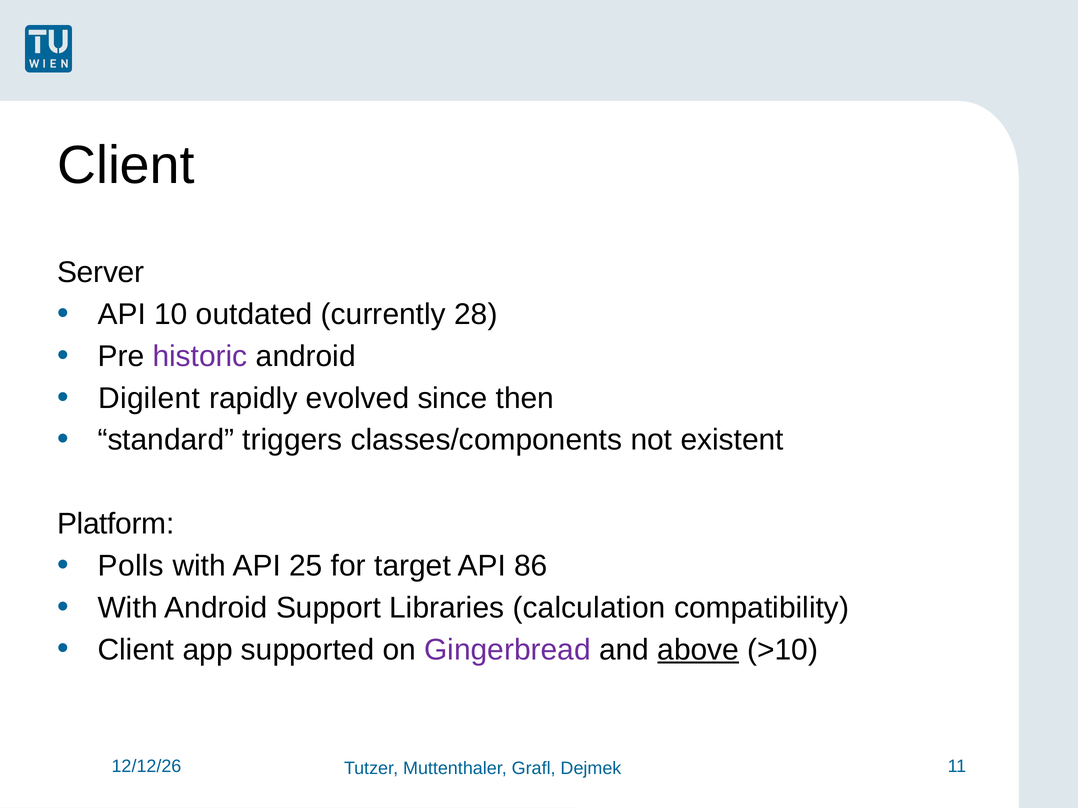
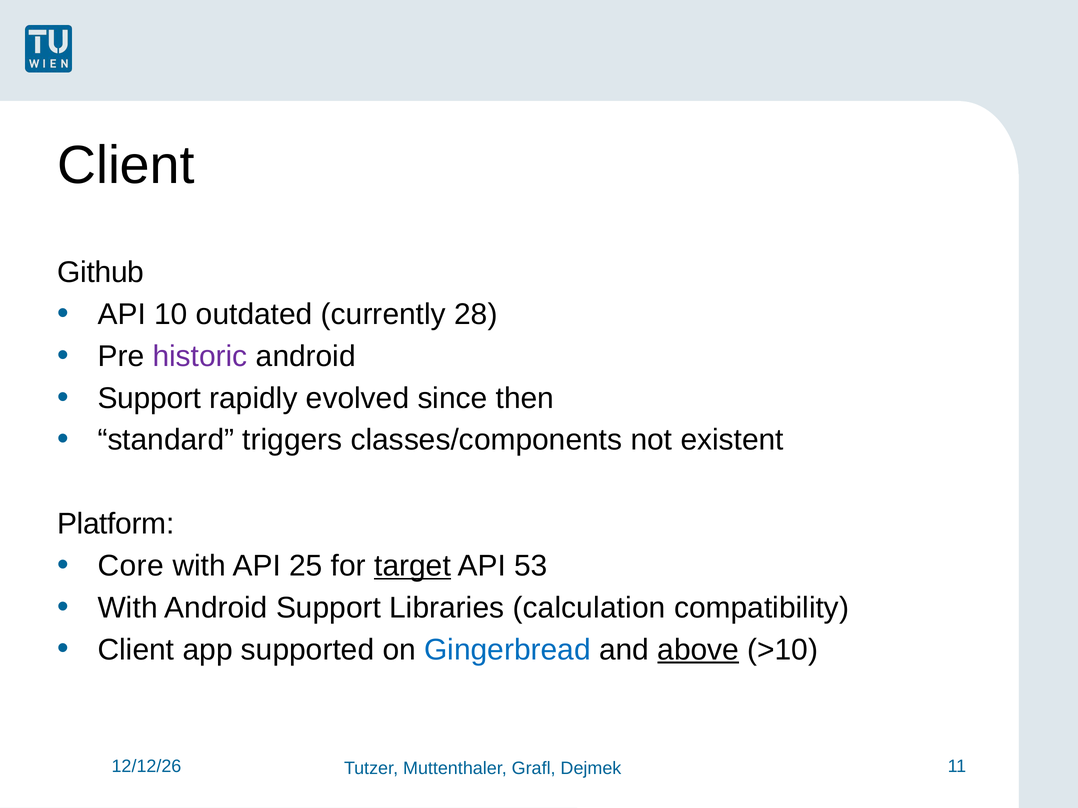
Server: Server -> Github (101, 273)
Digilent: Digilent -> Support (149, 398)
Polls: Polls -> Core (131, 566)
target underline: none -> present (413, 566)
86: 86 -> 53 (531, 566)
Gingerbread colour: purple -> blue (507, 650)
